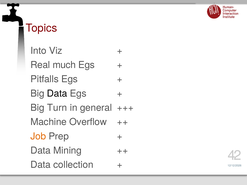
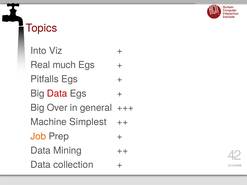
Data colour: black -> red (57, 94)
Turn: Turn -> Over (57, 108)
Overflow: Overflow -> Simplest (88, 122)
